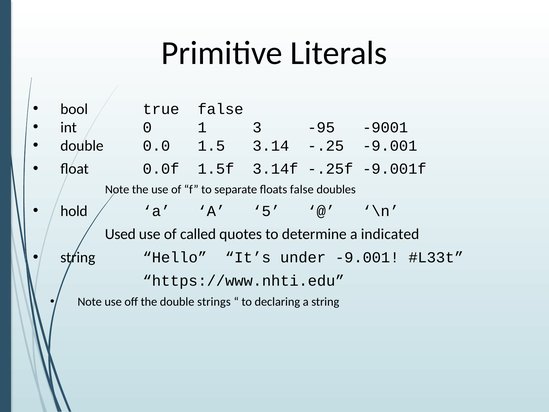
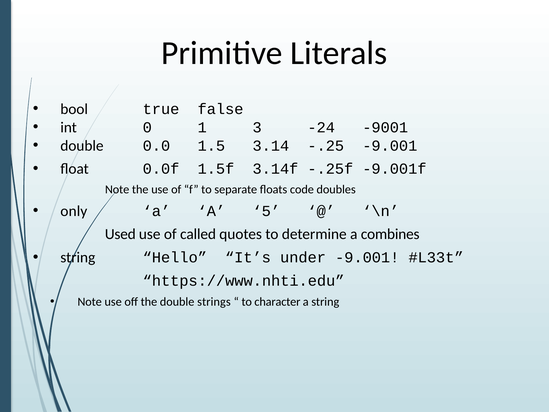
-95: -95 -> -24 (321, 127)
floats false: false -> code (302, 189)
hold: hold -> only (74, 211)
indicated: indicated -> combines (390, 234)
declaring: declaring -> character (277, 302)
